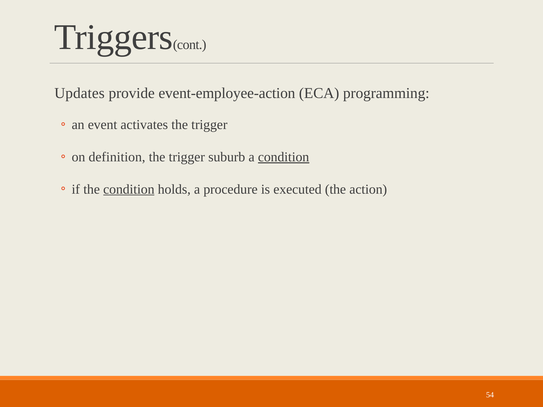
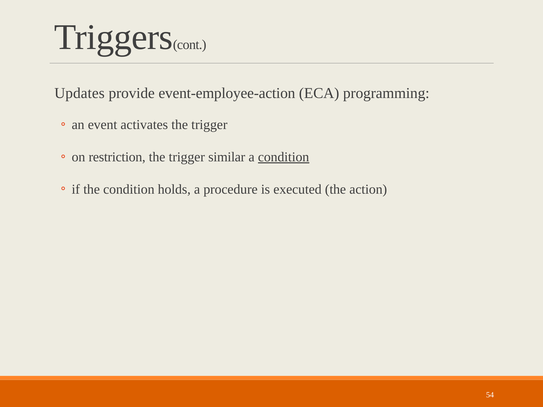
definition: definition -> restriction (117, 157)
suburb: suburb -> similar (227, 157)
condition underline: present -> none (129, 189)
